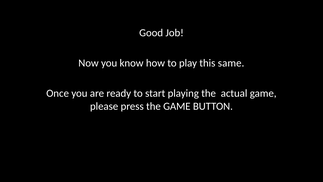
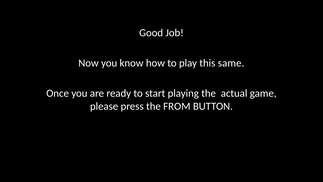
the GAME: GAME -> FROM (177, 106)
